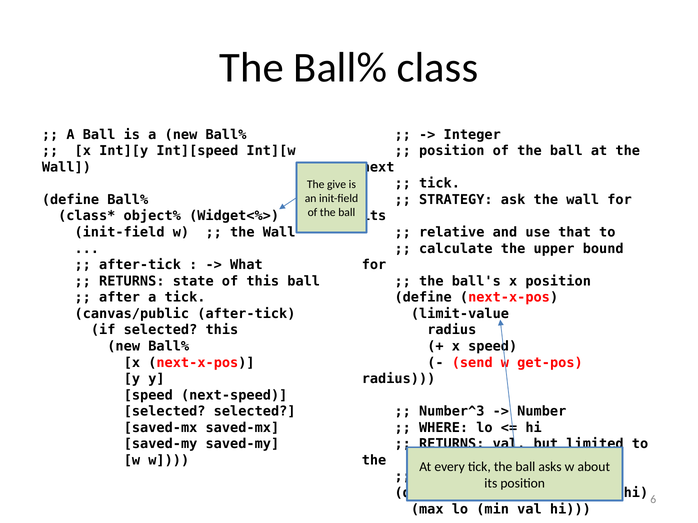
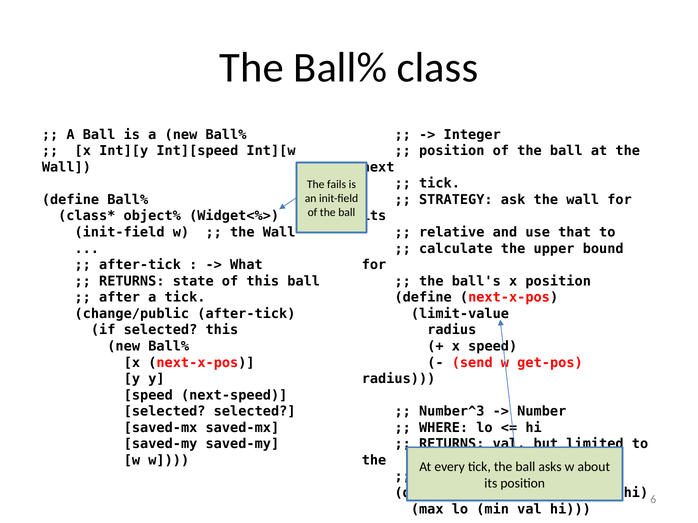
give: give -> fails (337, 185)
canvas/public: canvas/public -> change/public (132, 314)
